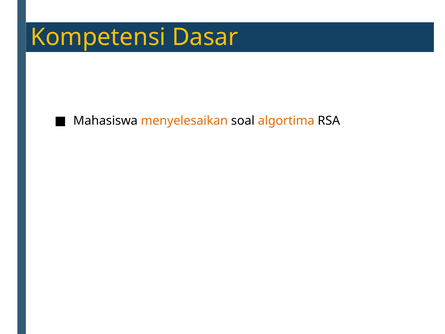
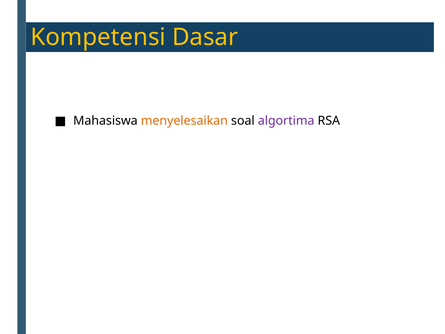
algortima colour: orange -> purple (286, 121)
